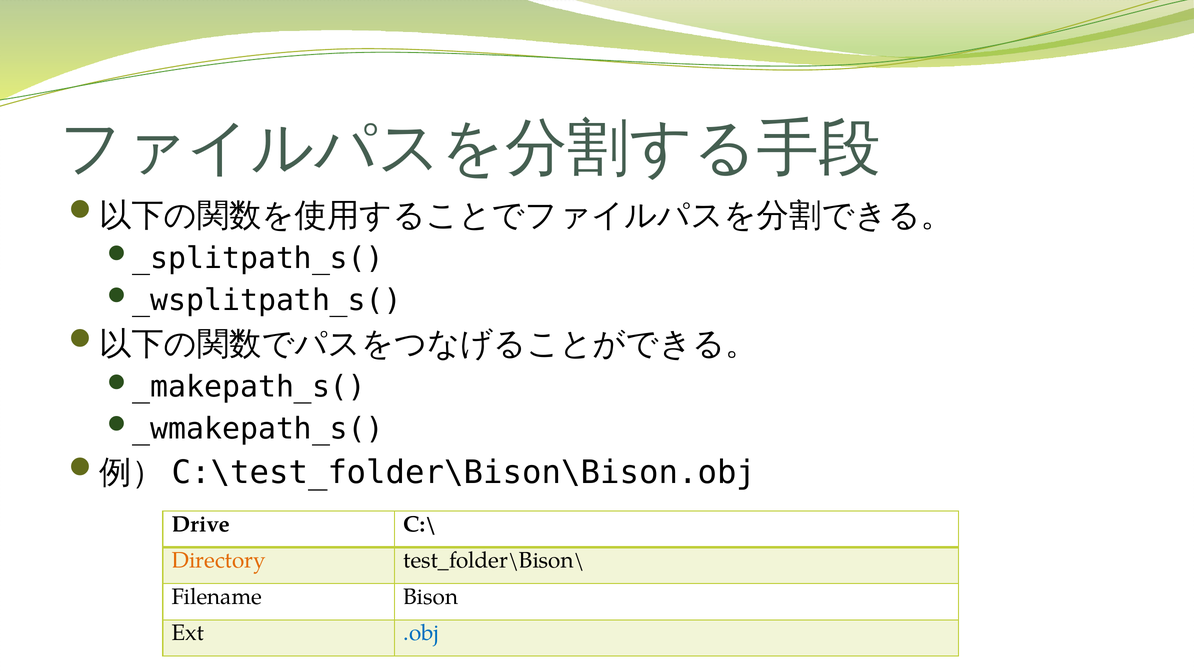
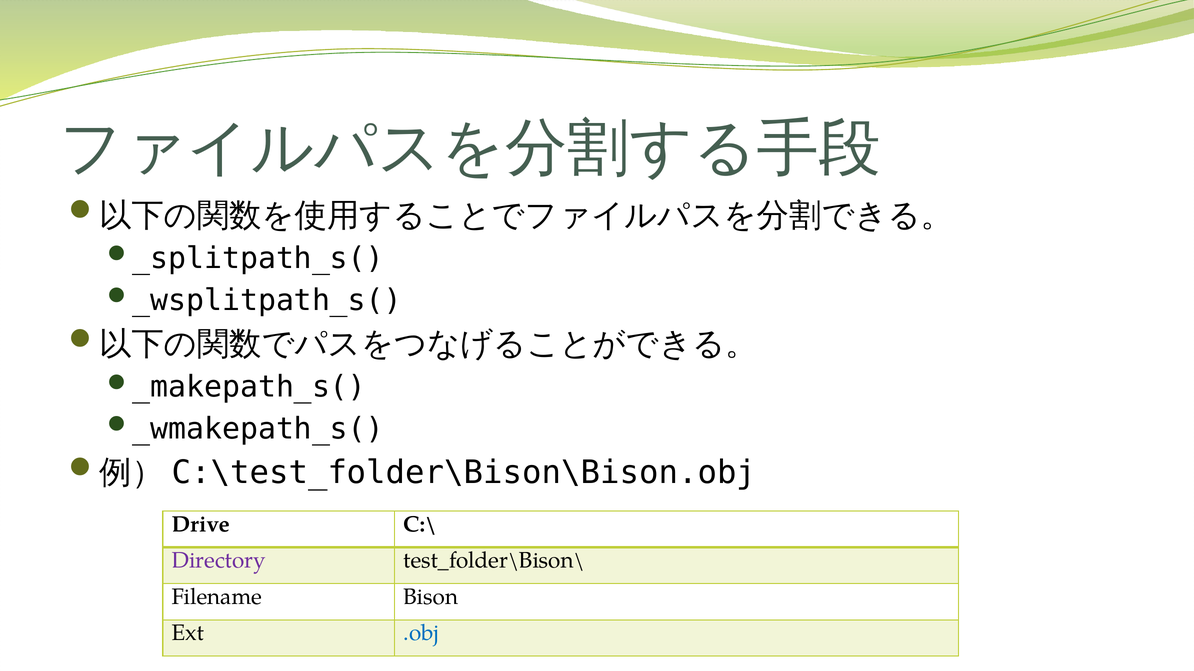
Directory colour: orange -> purple (219, 561)
